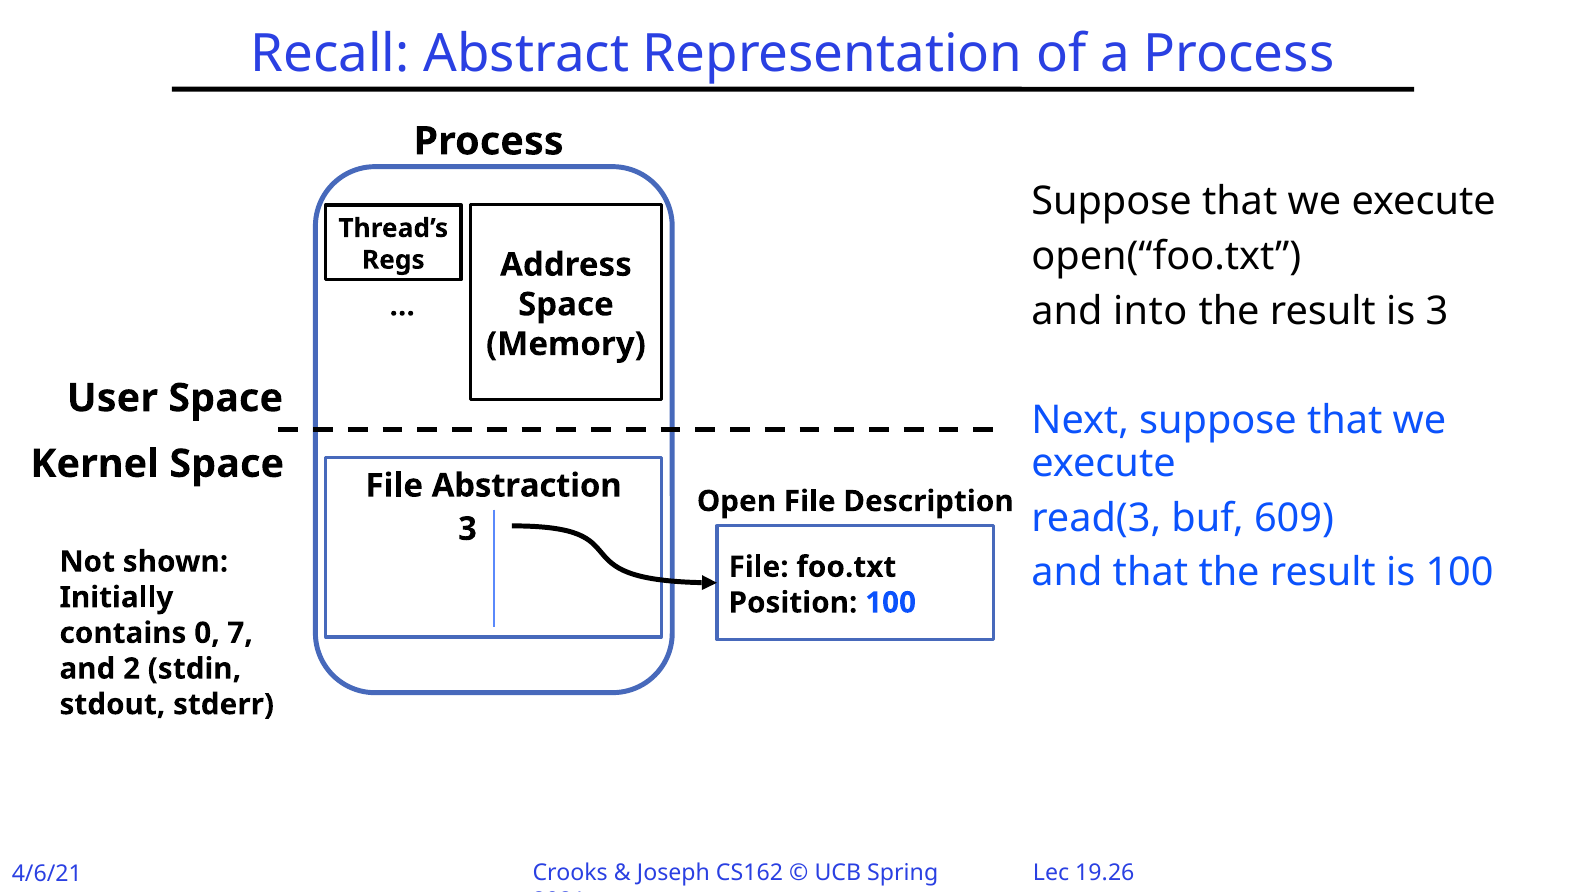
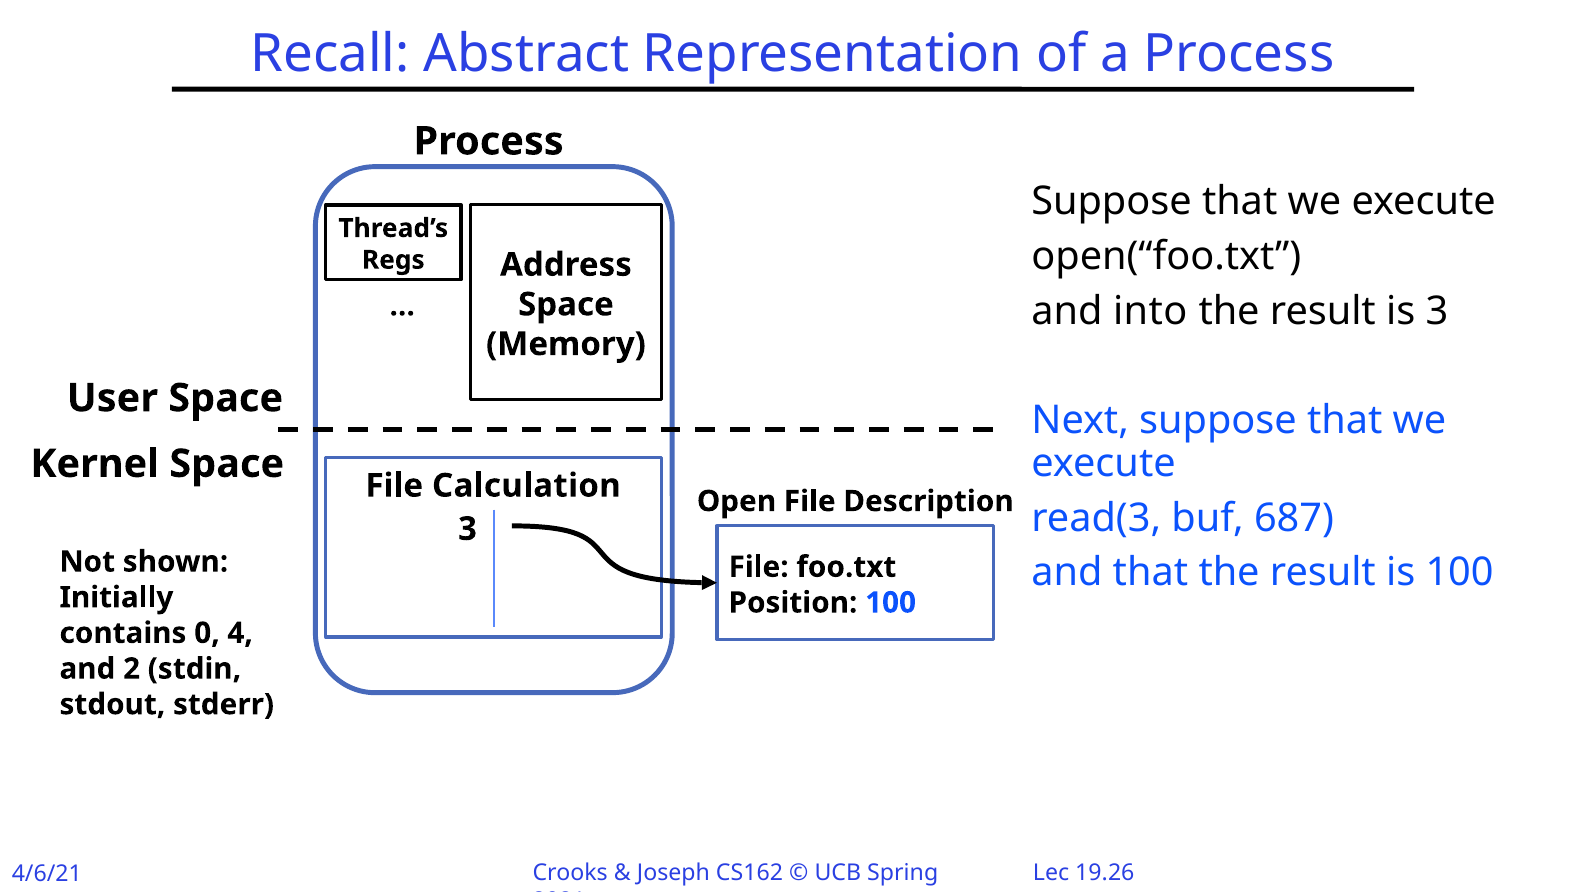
Abstraction: Abstraction -> Calculation (526, 486)
609: 609 -> 687 (1294, 518)
7: 7 -> 4 (240, 633)
